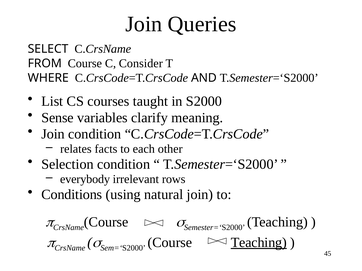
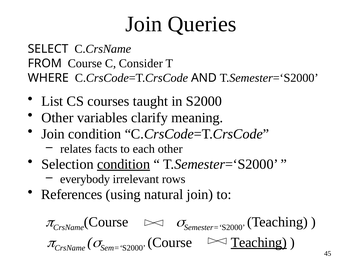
Sense: Sense -> Other (57, 118)
condition underline: none -> present (124, 165)
Conditions: Conditions -> References (72, 195)
